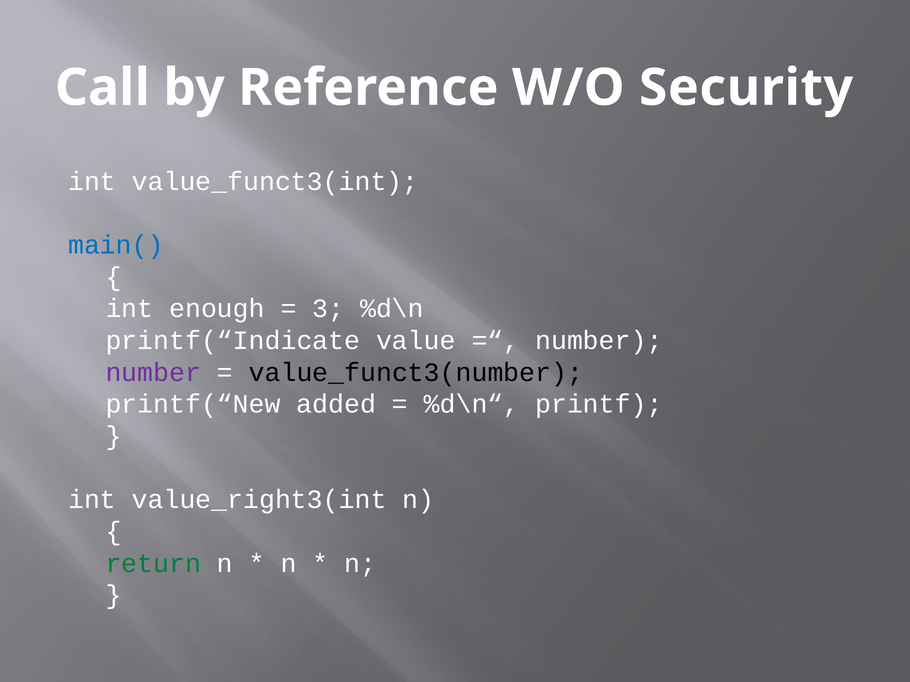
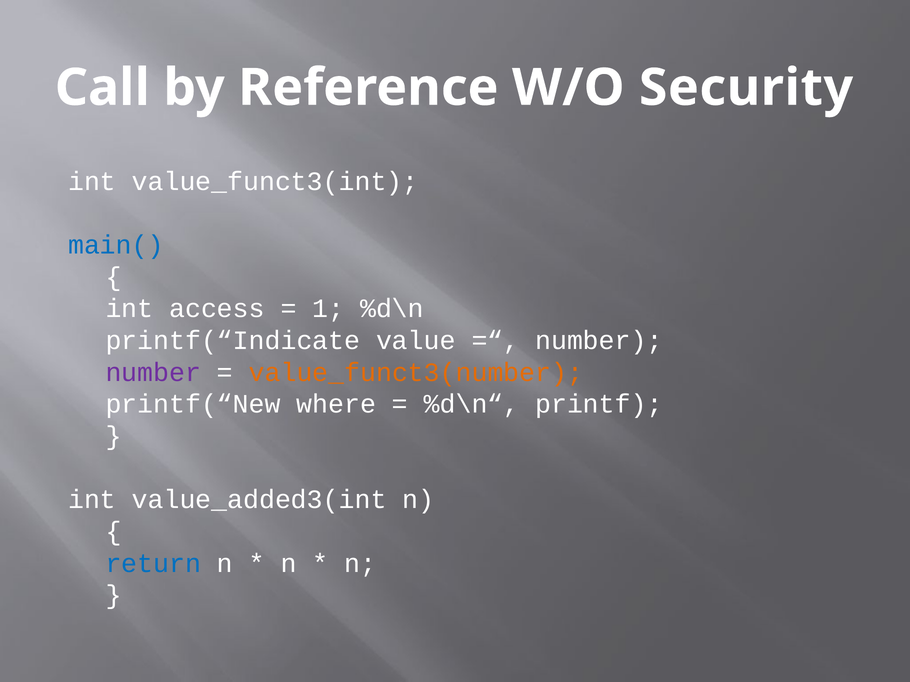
enough: enough -> access (217, 309)
3: 3 -> 1 (328, 309)
value_funct3(number colour: black -> orange (416, 373)
added: added -> where (336, 404)
value_right3(int: value_right3(int -> value_added3(int (259, 500)
return colour: green -> blue (153, 564)
